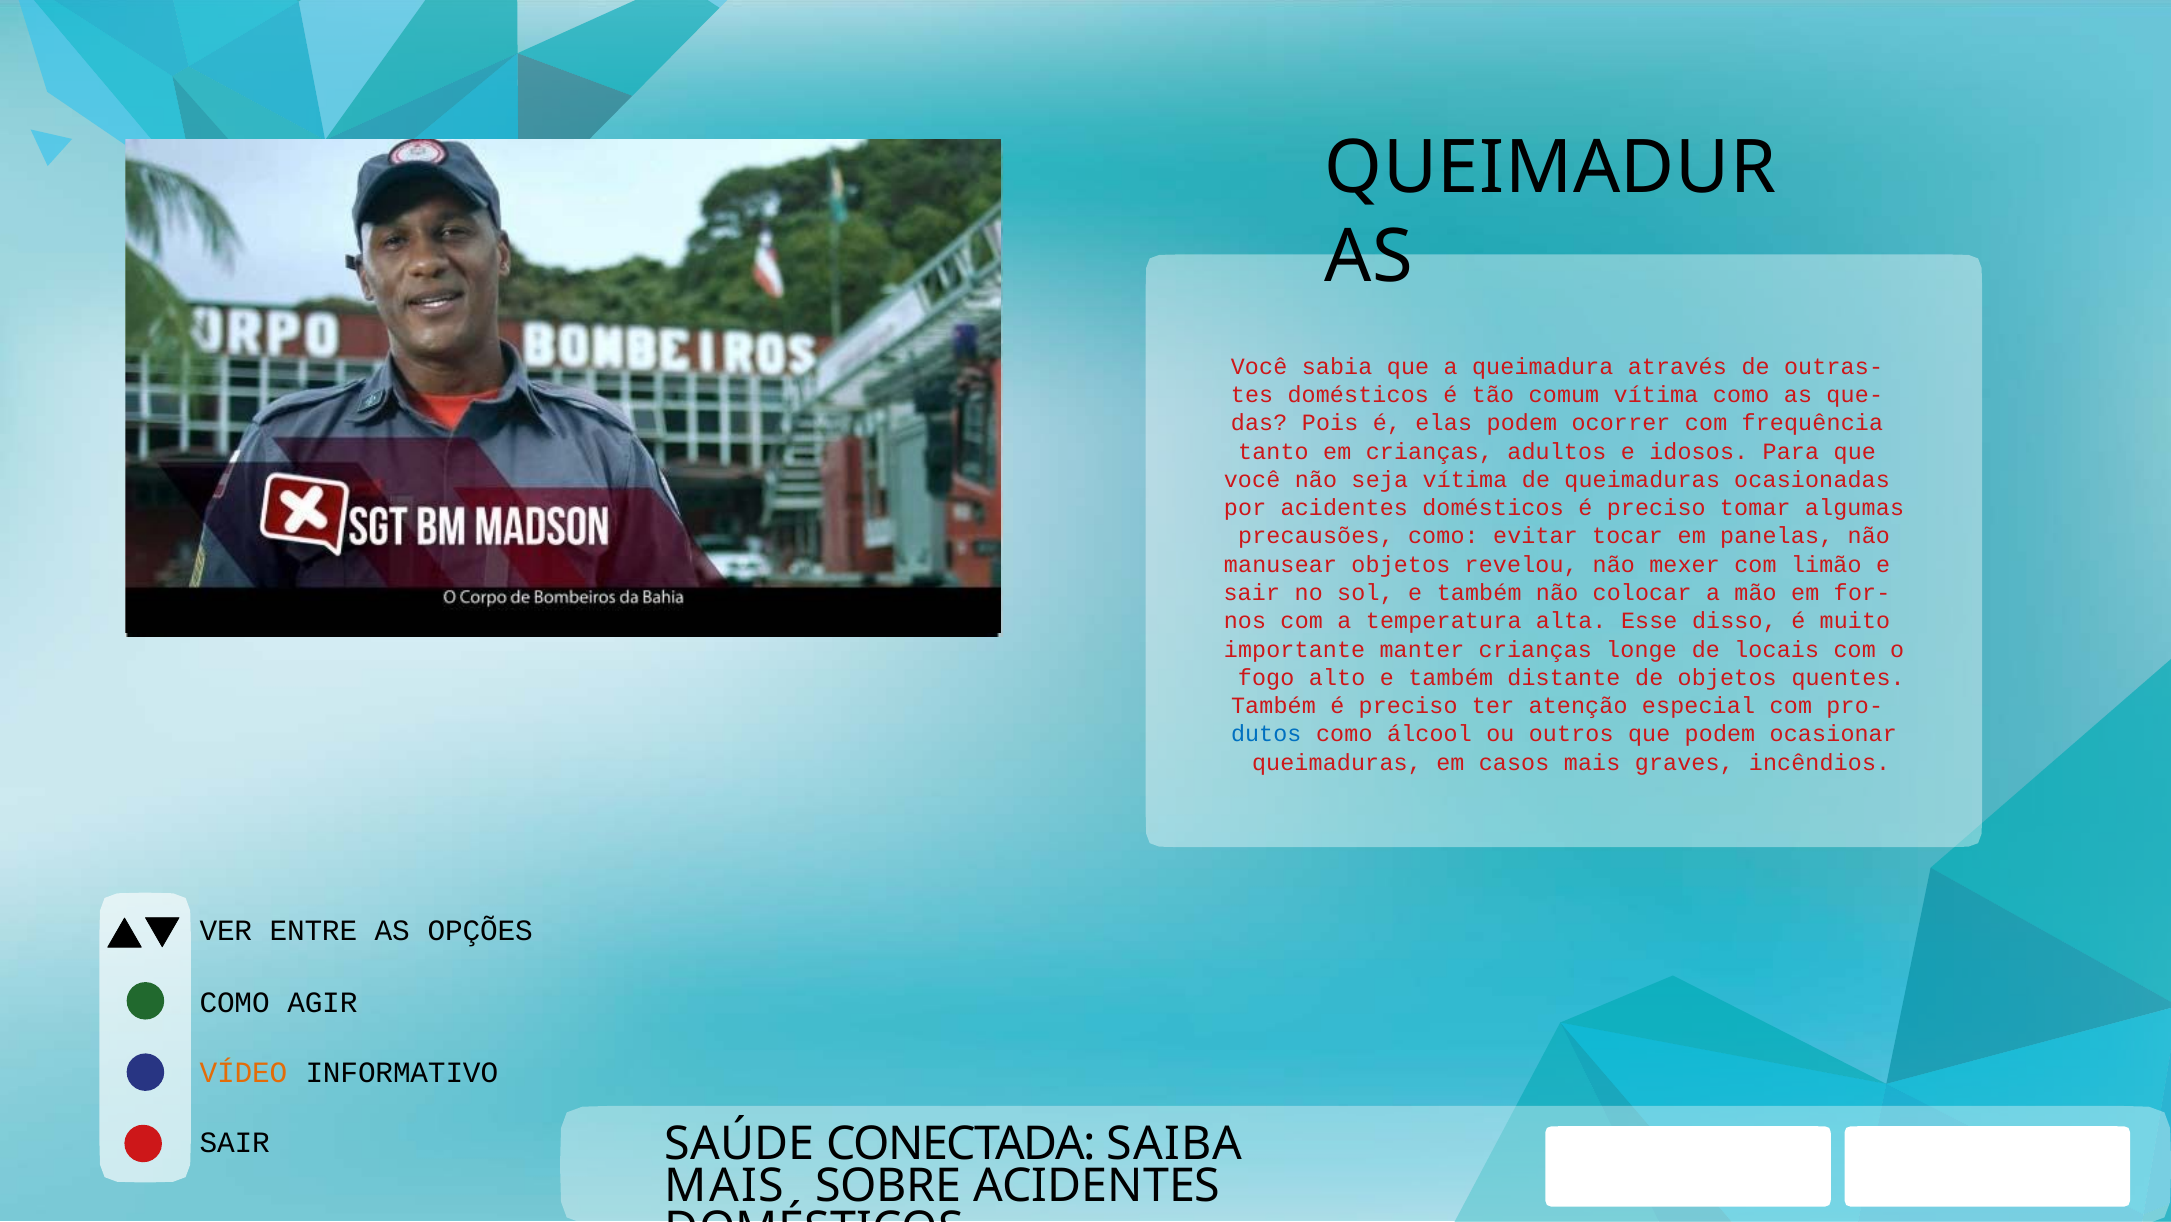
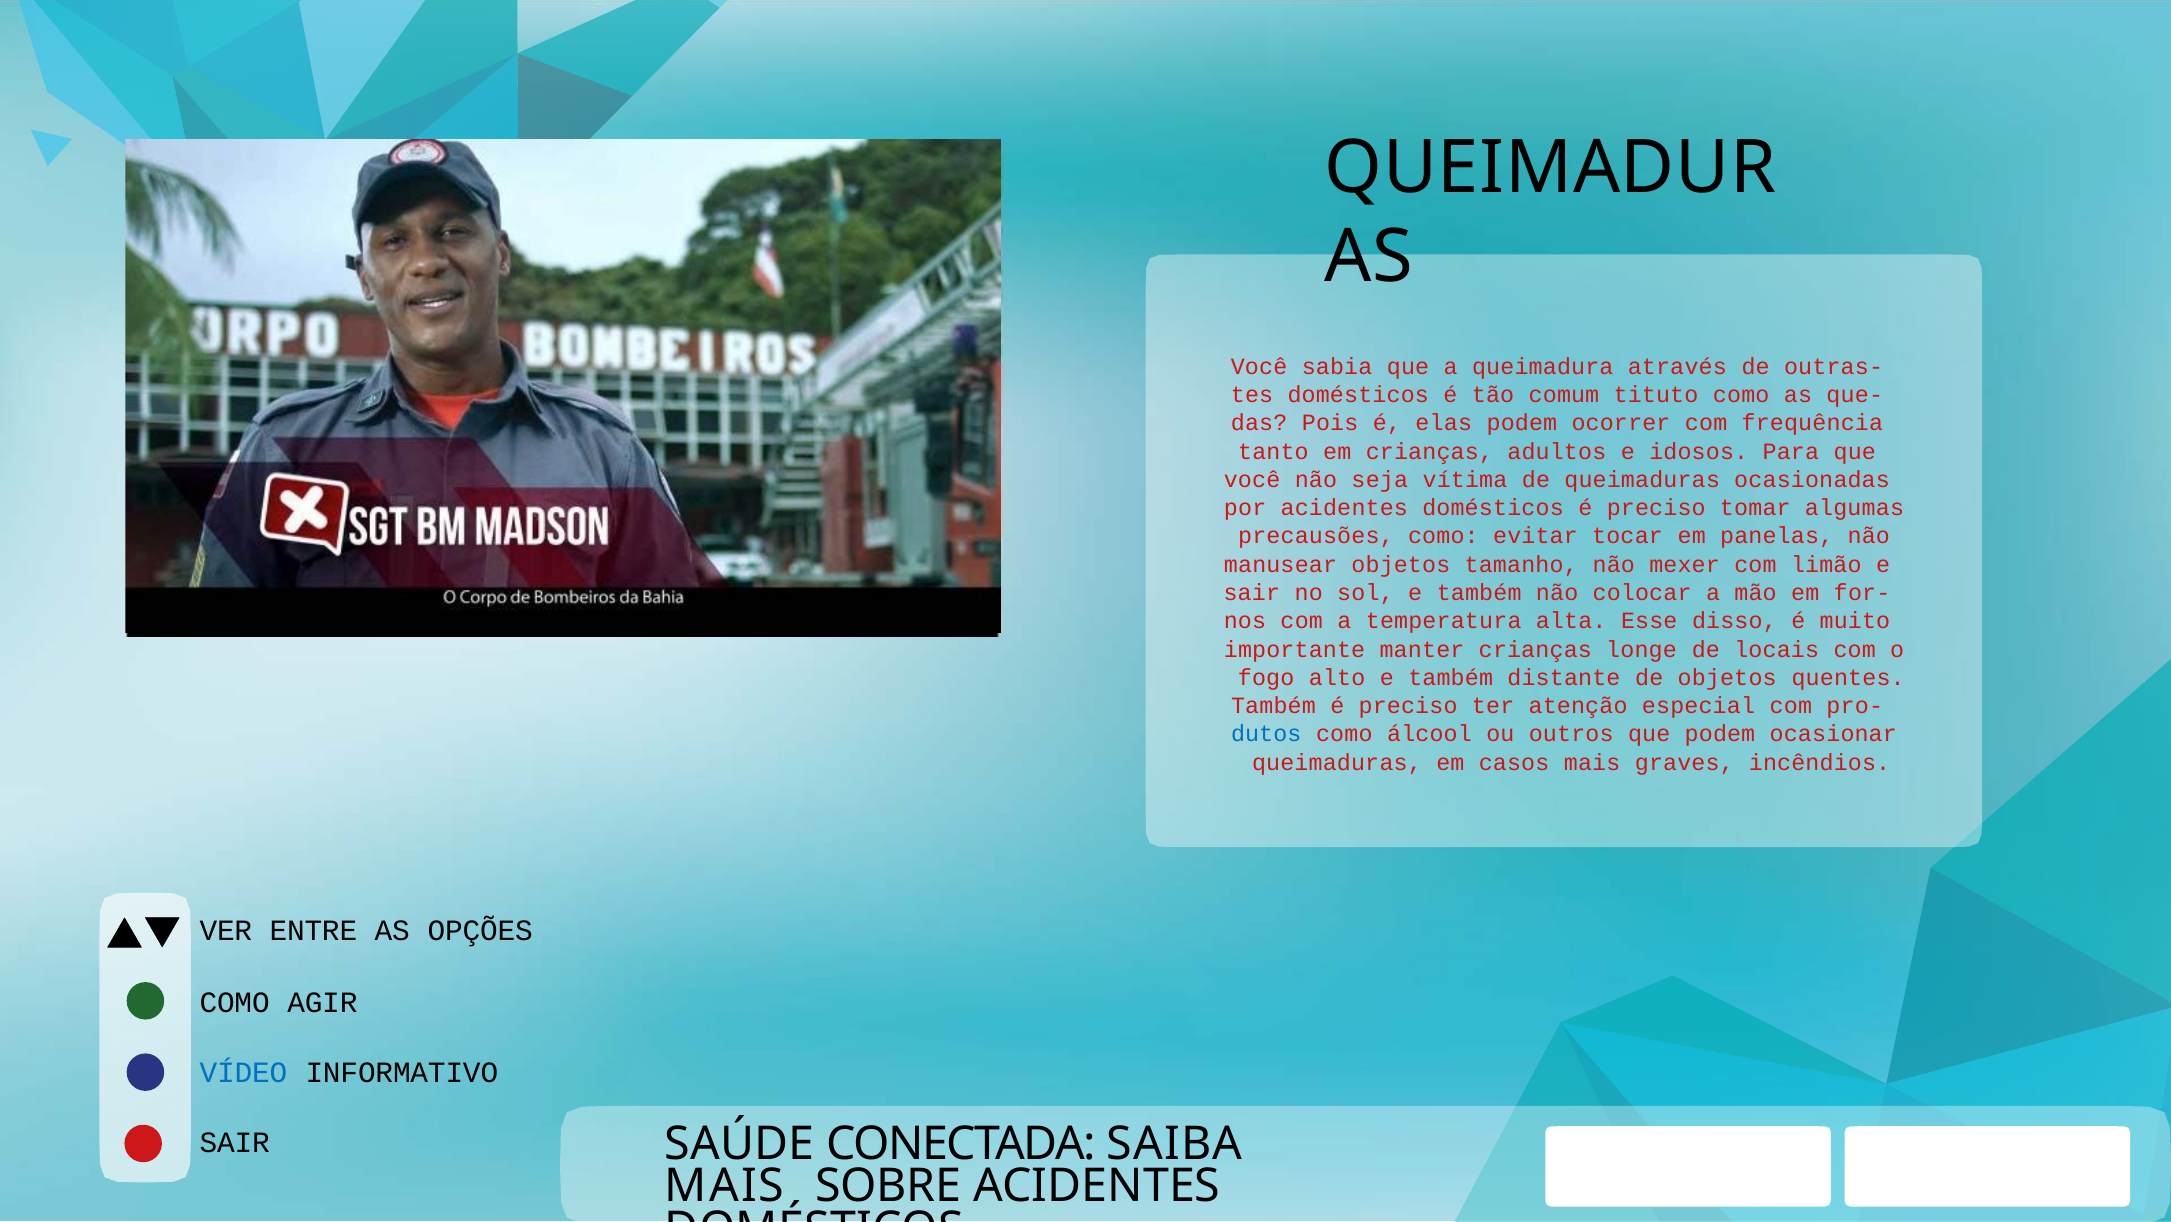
comum vítima: vítima -> tituto (1656, 395)
revelou: revelou -> tamanho (1521, 564)
VÍDEO colour: orange -> blue (244, 1072)
